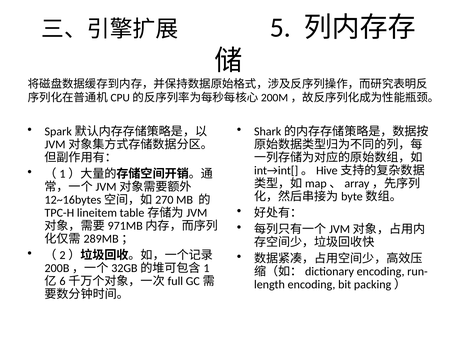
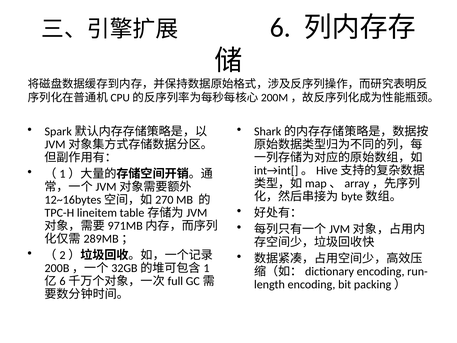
5: 5 -> 6 (280, 27)
